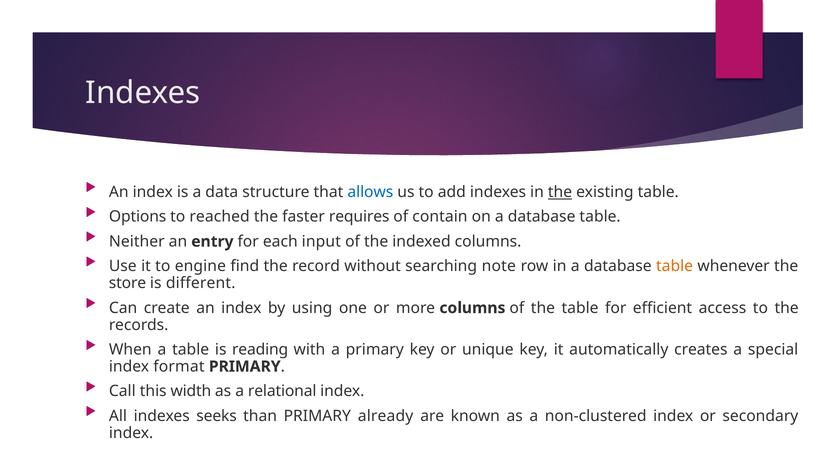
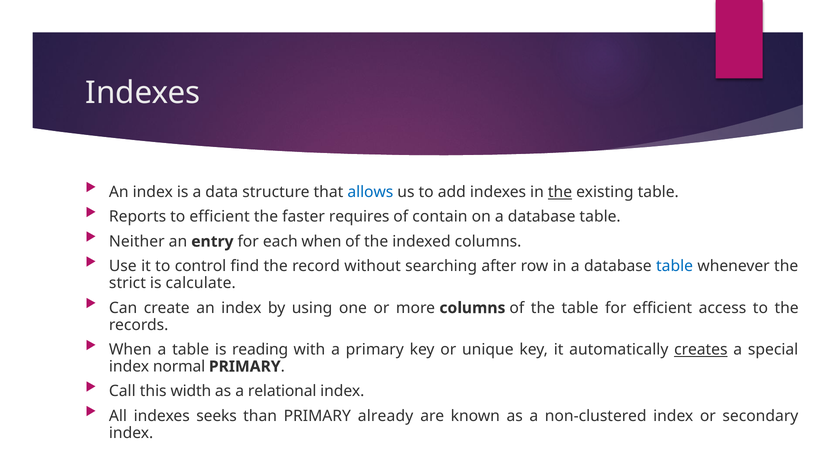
Options: Options -> Reports (138, 217)
to reached: reached -> efficient (220, 217)
each input: input -> when (321, 242)
engine: engine -> control (200, 266)
note: note -> after (499, 266)
table colour: orange -> blue (675, 266)
store: store -> strict (127, 283)
different: different -> calculate (201, 283)
creates underline: none -> present (701, 350)
format: format -> normal (179, 367)
